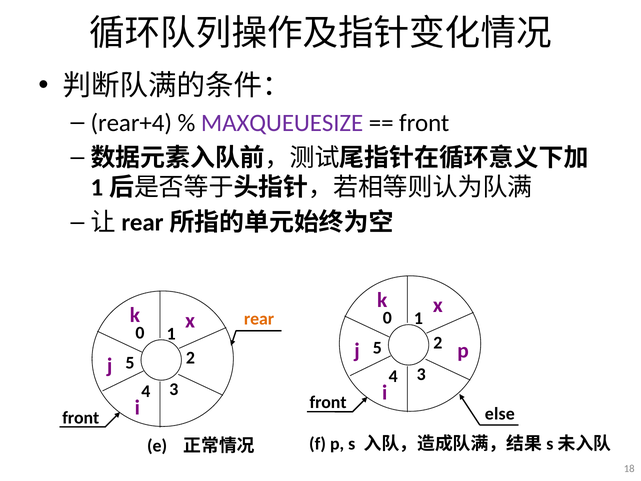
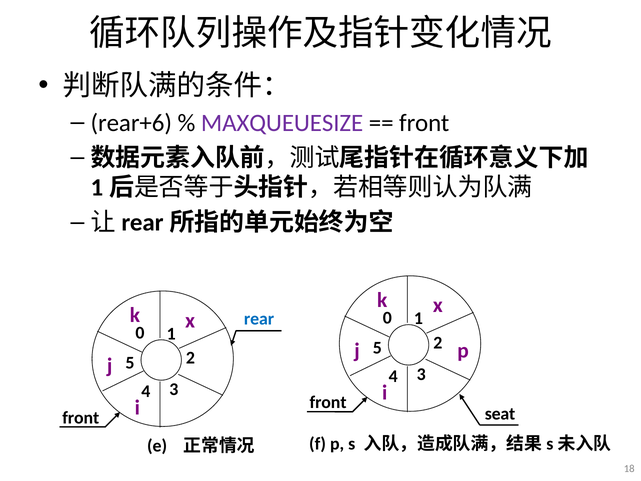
rear+4: rear+4 -> rear+6 (131, 123)
rear colour: orange -> blue (259, 319)
else: else -> seat (500, 413)
